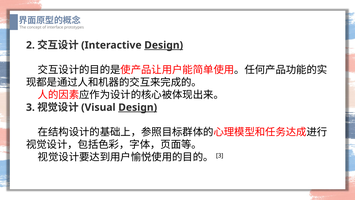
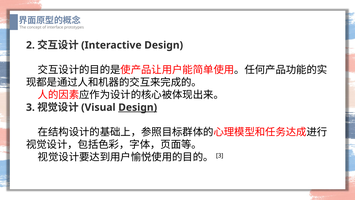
Design underline: present -> none (164, 45)
